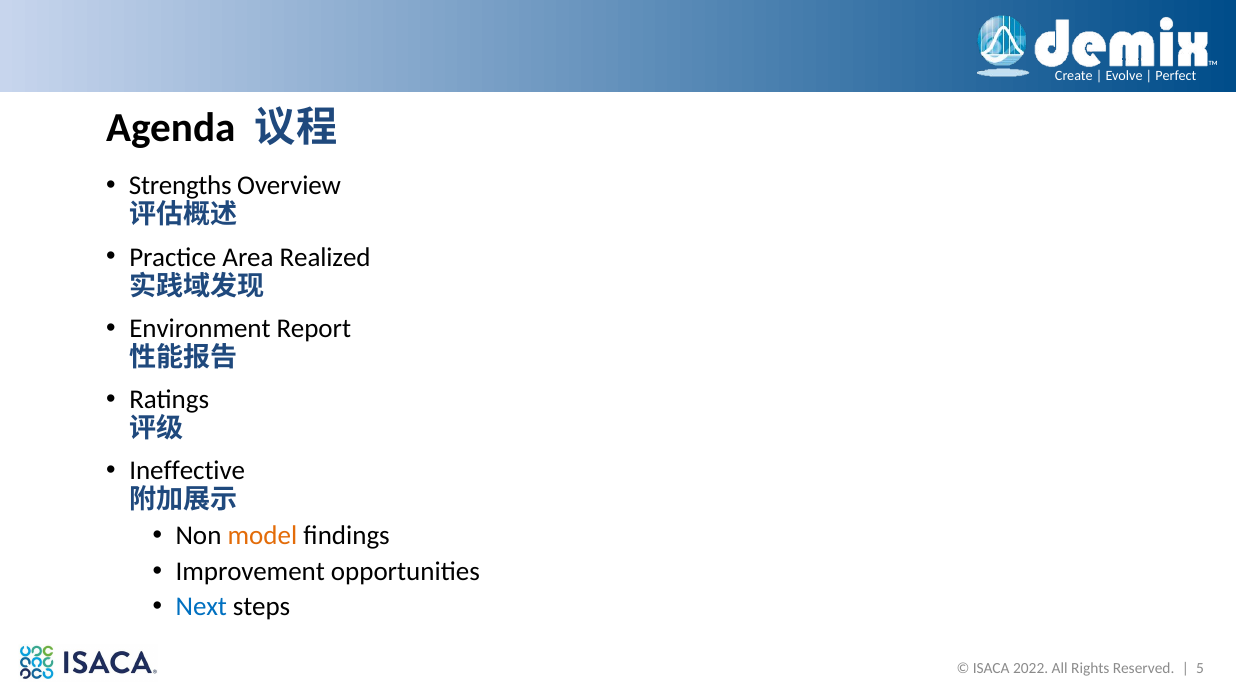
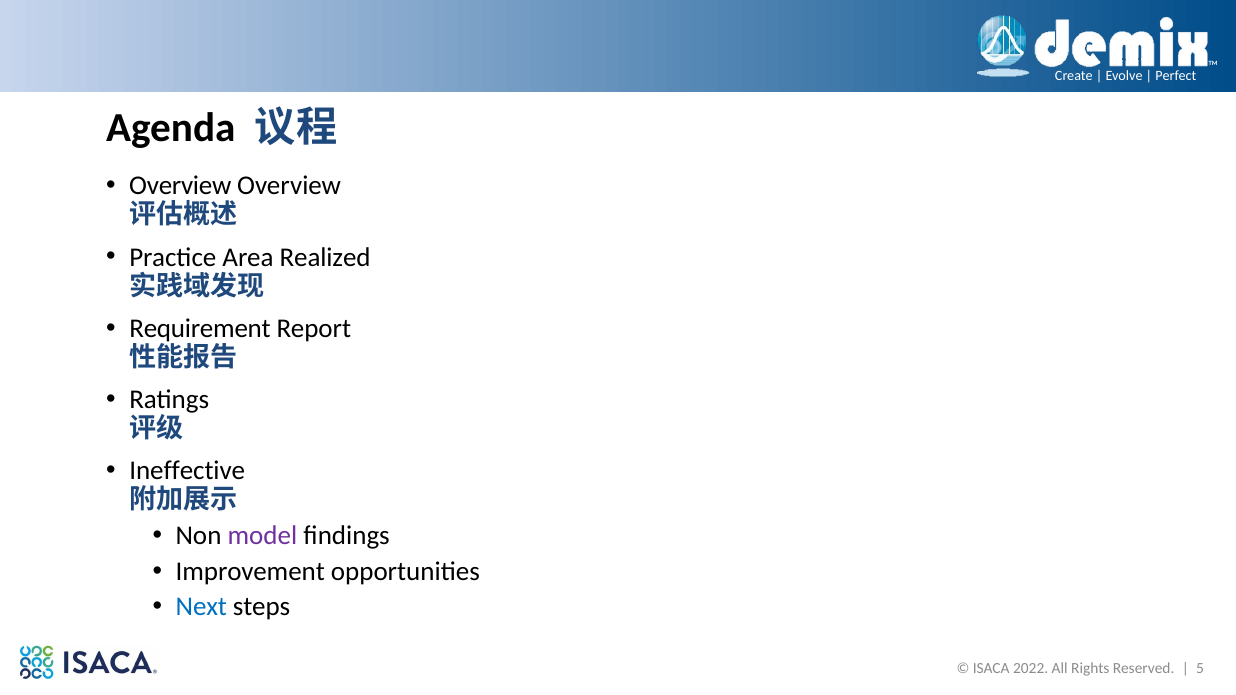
Strengths: Strengths -> Overview (180, 186)
Environment: Environment -> Requirement (200, 328)
model colour: orange -> purple (262, 536)
